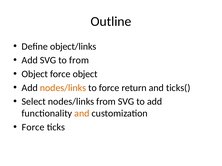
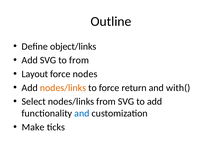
Object: Object -> Layout (35, 74)
force object: object -> nodes (85, 74)
ticks(: ticks( -> with( (178, 88)
and colour: orange -> blue (82, 114)
Force: Force -> Make (33, 128)
